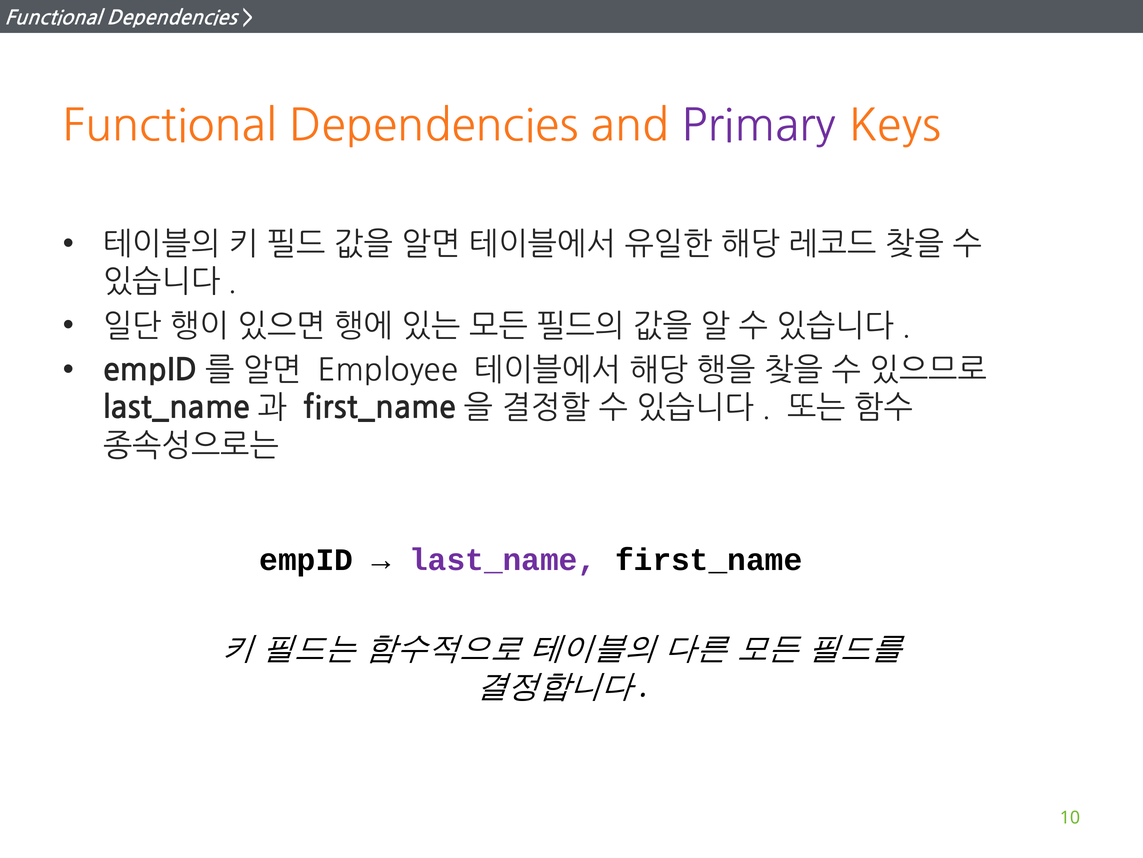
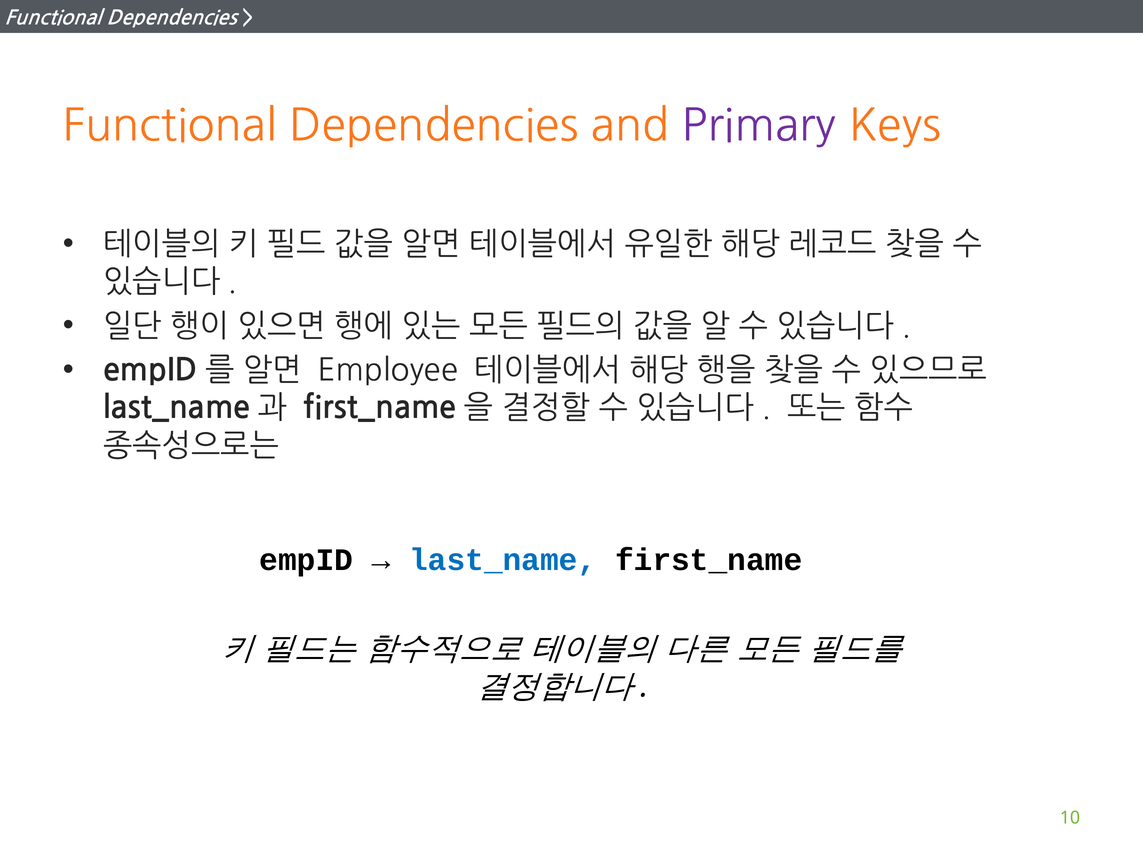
last_name colour: purple -> blue (503, 559)
